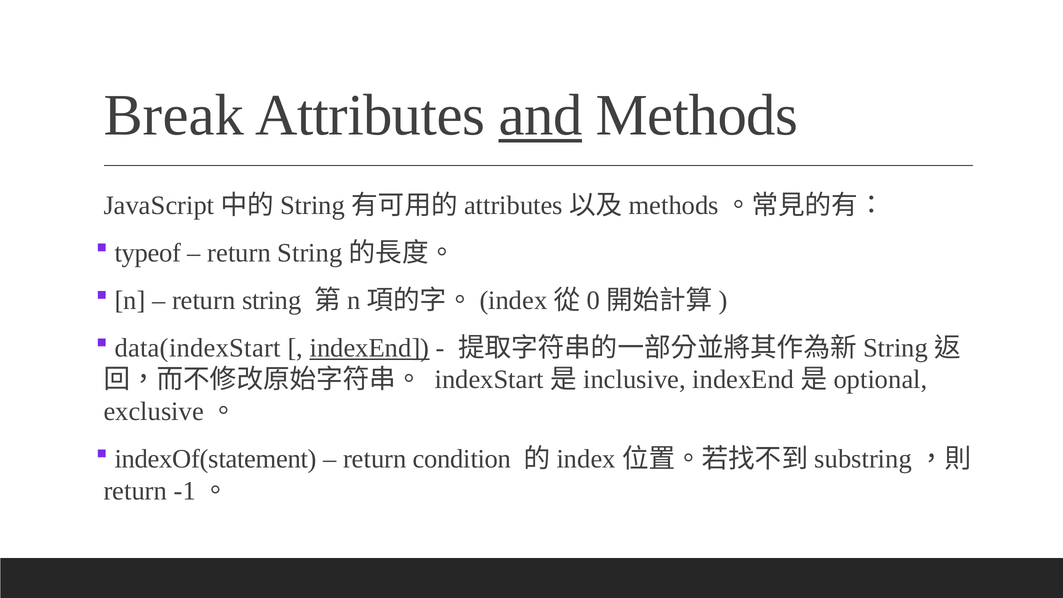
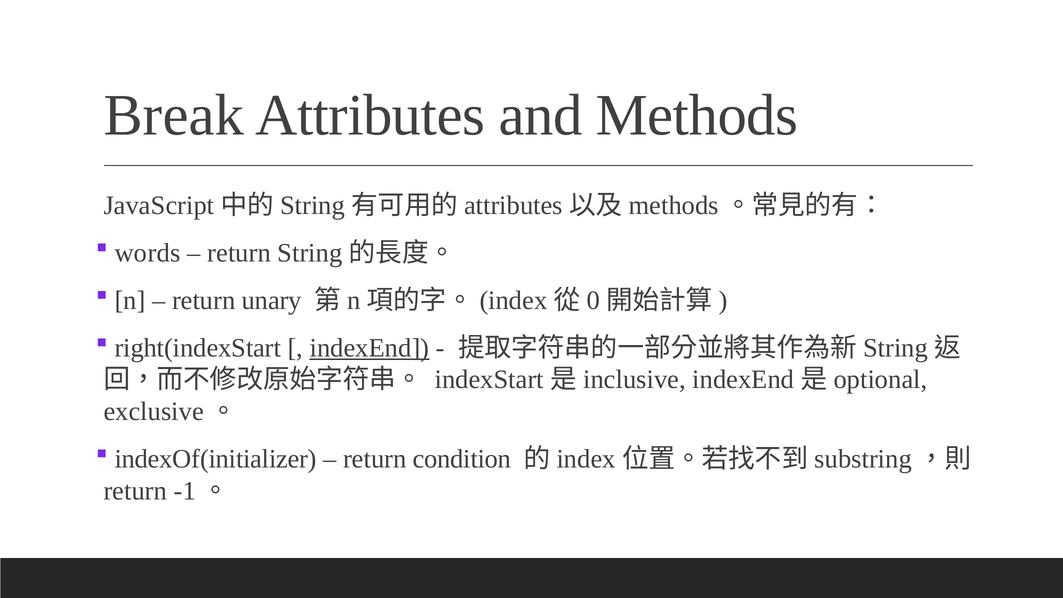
and underline: present -> none (541, 115)
typeof: typeof -> words (148, 253)
string: string -> unary (272, 300)
data(indexStart: data(indexStart -> right(indexStart (198, 348)
indexOf(statement: indexOf(statement -> indexOf(initializer (216, 459)
